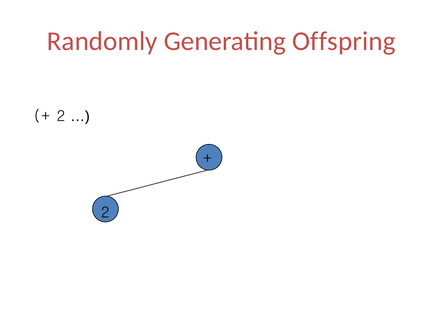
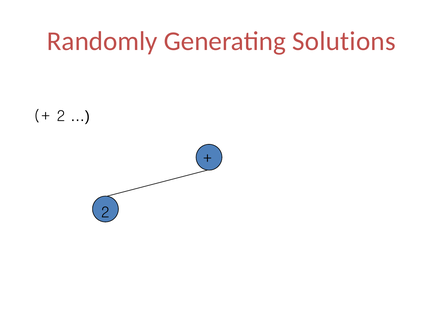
Offspring: Offspring -> Solutions (344, 41)
